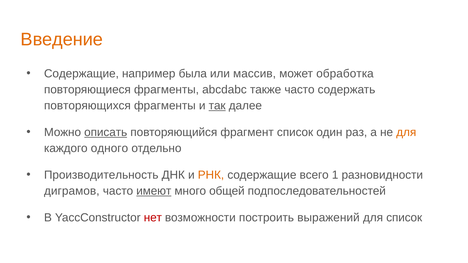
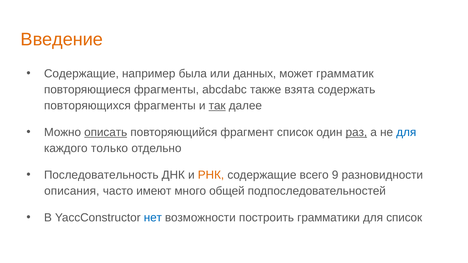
массив: массив -> данных (255, 74)
обработка: обработка -> грамматик (345, 74)
также часто: часто -> взята (299, 90)
раз underline: none -> present (356, 132)
для colour: orange -> blue (406, 132)
одного: одного -> только (109, 149)
Производительность: Производительность -> Последовательность (101, 175)
1: 1 -> 9 (335, 175)
диграмов: диграмов -> описания (72, 191)
имеют underline: present -> none (154, 191)
нет colour: red -> blue (153, 218)
выражений: выражений -> грамматики (329, 218)
